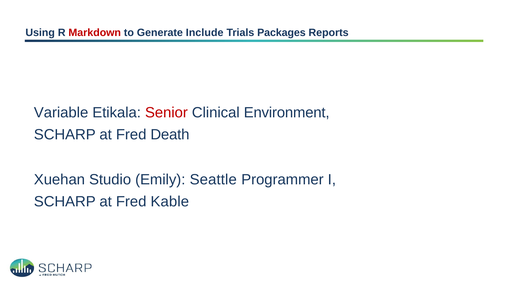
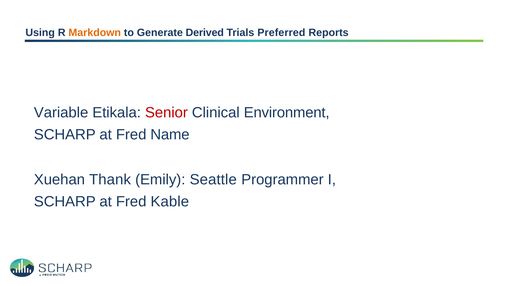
Markdown colour: red -> orange (95, 33)
Include: Include -> Derived (205, 33)
Packages: Packages -> Preferred (281, 33)
Death: Death -> Name (170, 135)
Studio: Studio -> Thank (110, 180)
